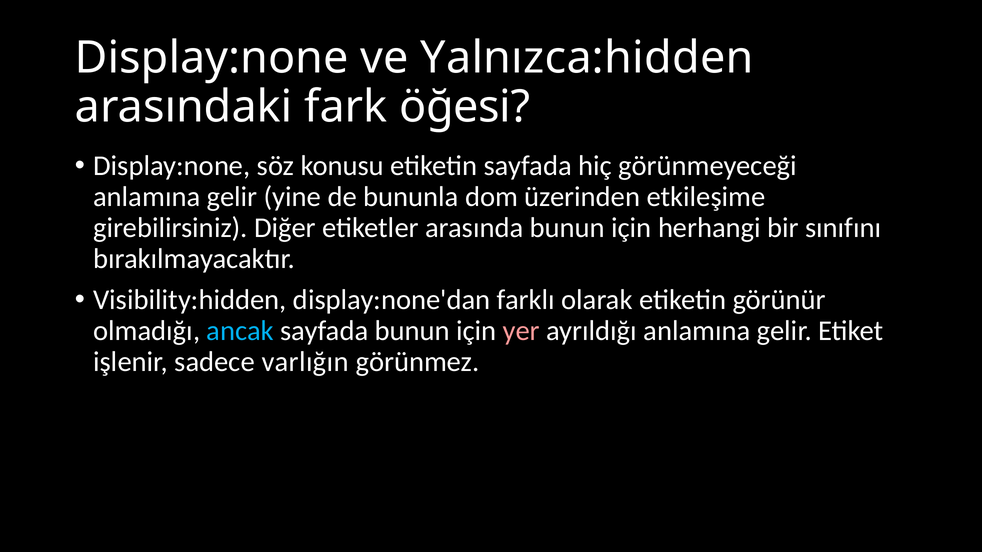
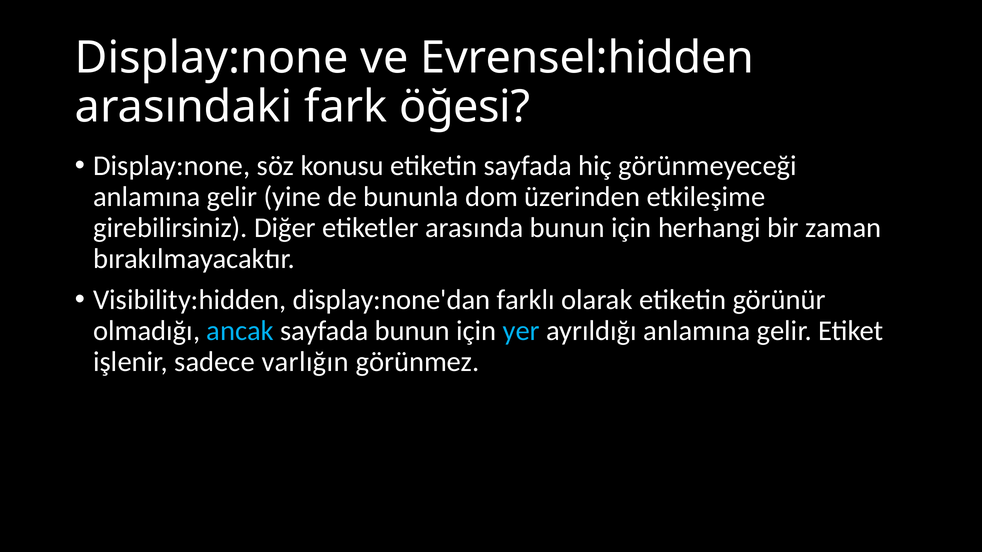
Yalnızca:hidden: Yalnızca:hidden -> Evrensel:hidden (587, 58)
sınıfını: sınıfını -> zaman (843, 228)
yer colour: pink -> light blue (521, 331)
